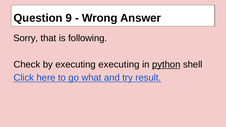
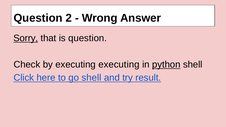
9: 9 -> 2 (69, 18)
Sorry underline: none -> present (26, 38)
is following: following -> question (88, 38)
go what: what -> shell (91, 78)
